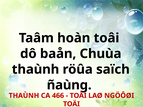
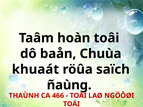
thaùnh: thaùnh -> khuaát (35, 70)
